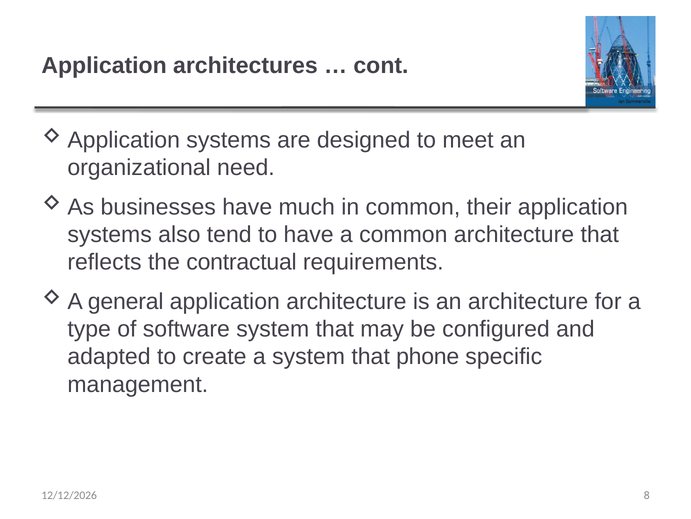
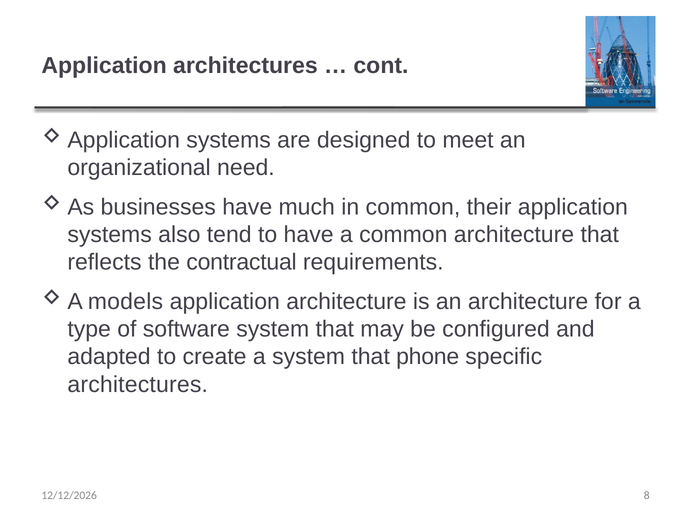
general: general -> models (125, 301)
management: management -> architectures (138, 384)
